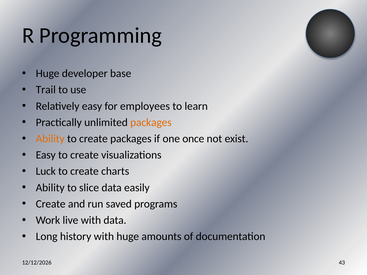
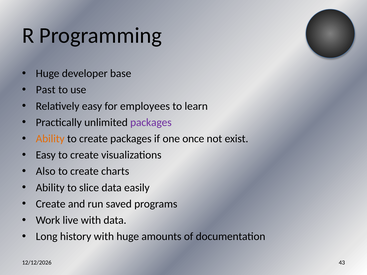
Trail: Trail -> Past (46, 90)
packages colour: orange -> purple (151, 123)
Luck: Luck -> Also (46, 171)
